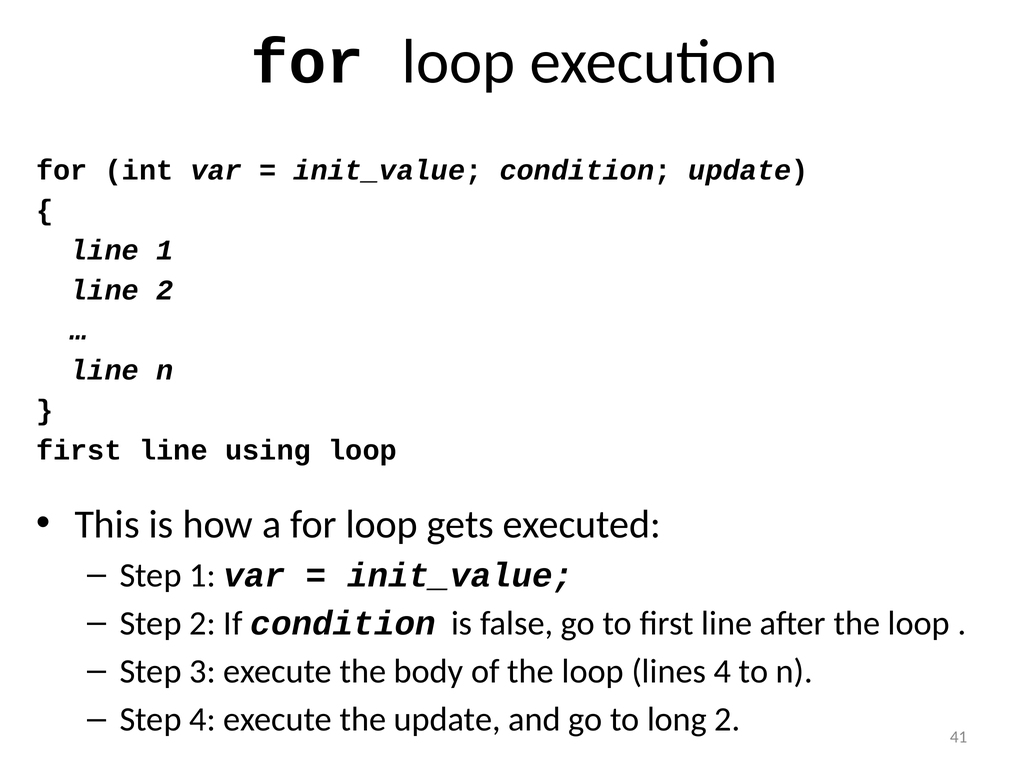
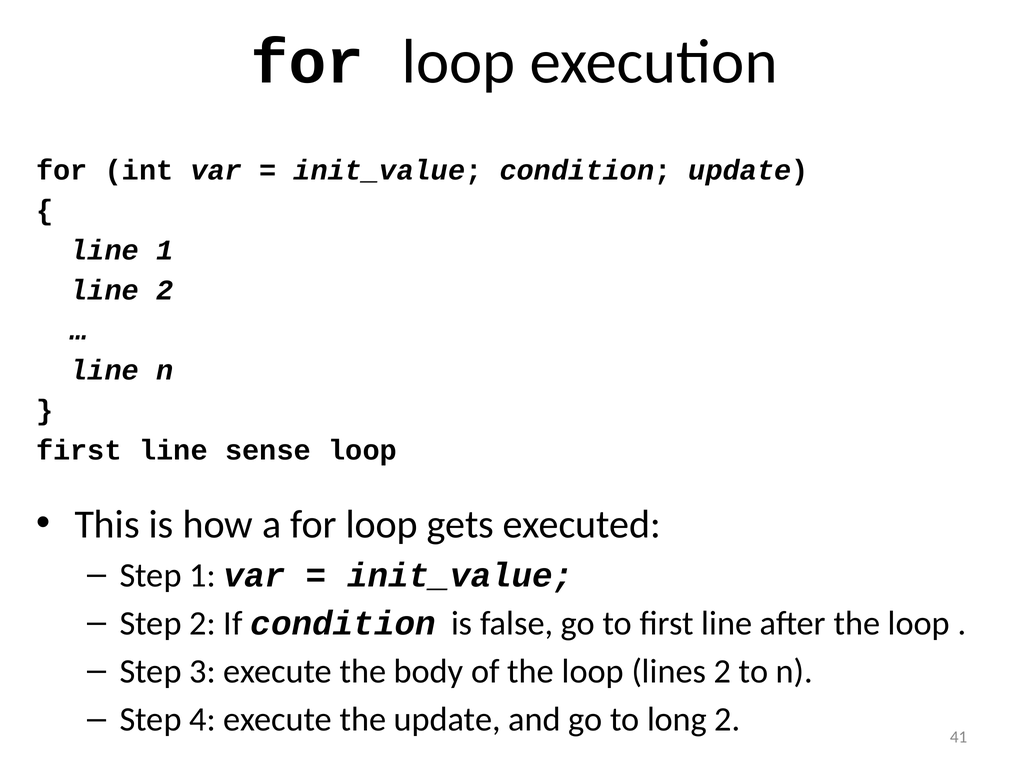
using: using -> sense (268, 450)
lines 4: 4 -> 2 (722, 671)
